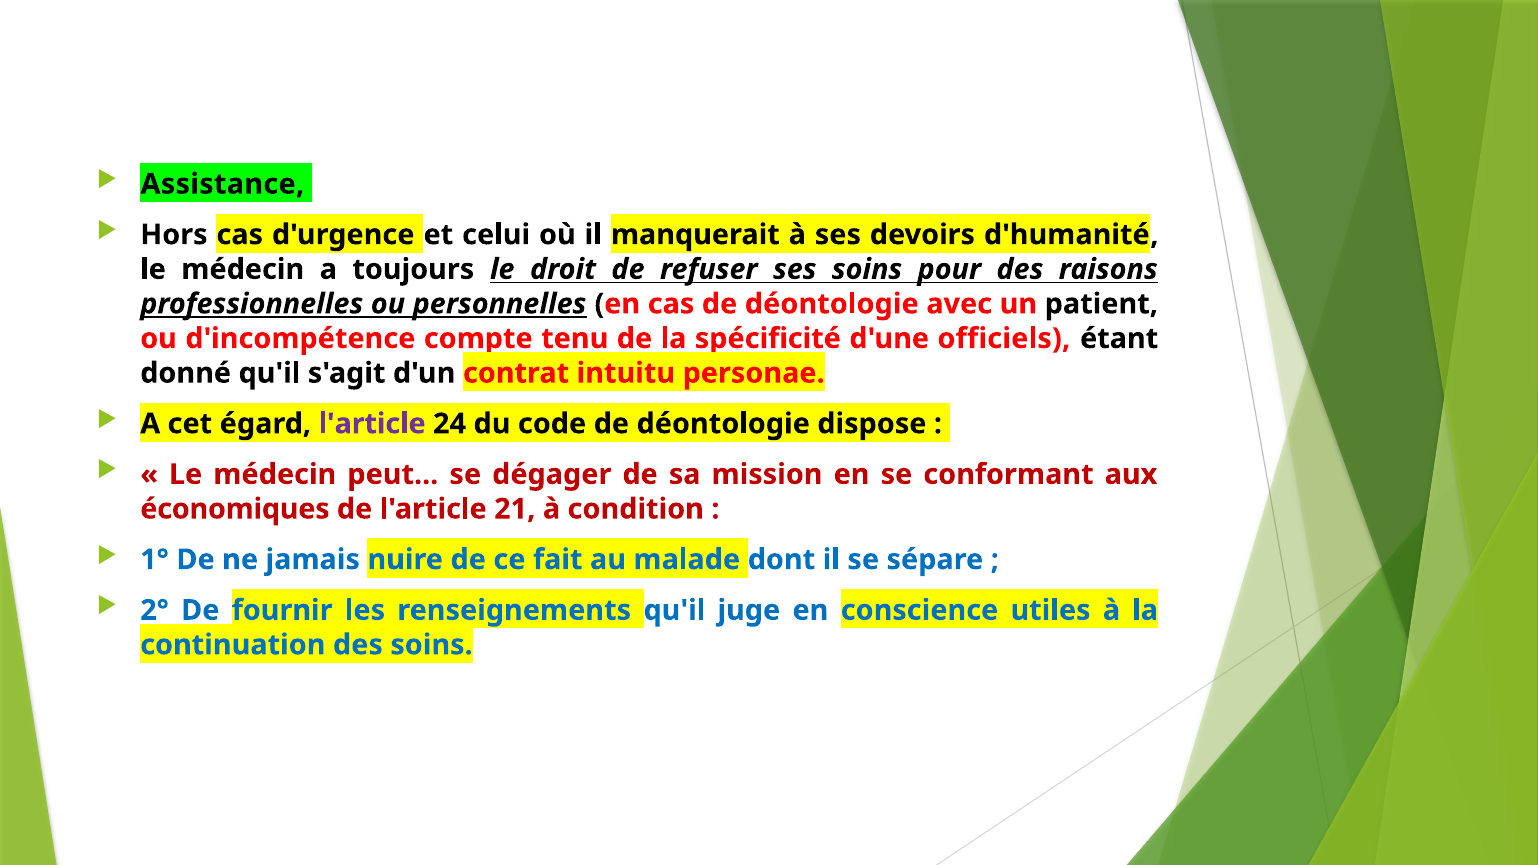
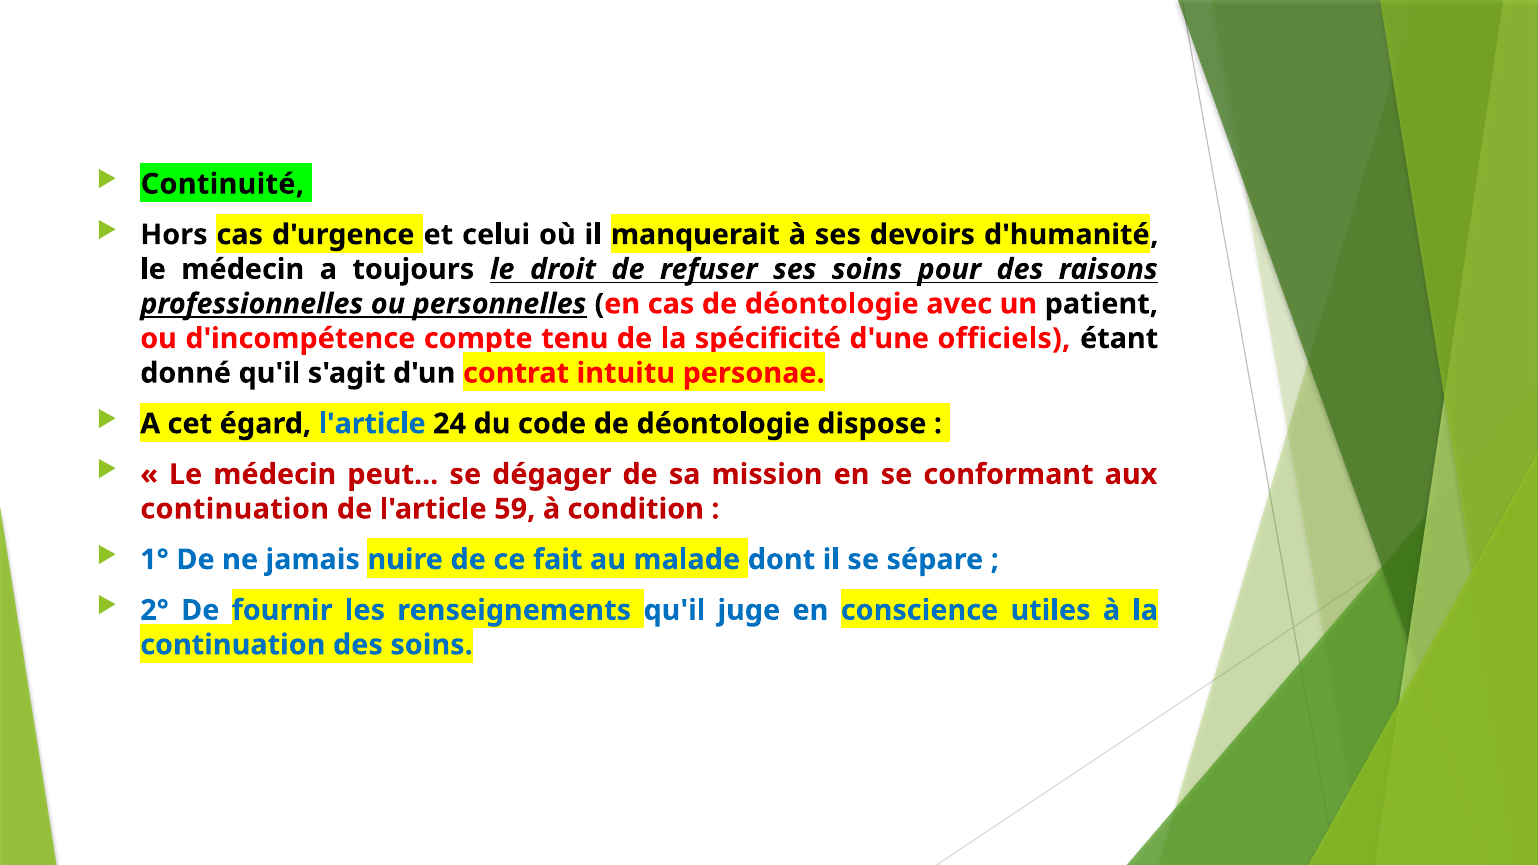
Assistance: Assistance -> Continuité (222, 184)
l'article colour: purple -> blue (372, 424)
économiques: économiques -> continuation (235, 509)
21: 21 -> 59 (515, 509)
